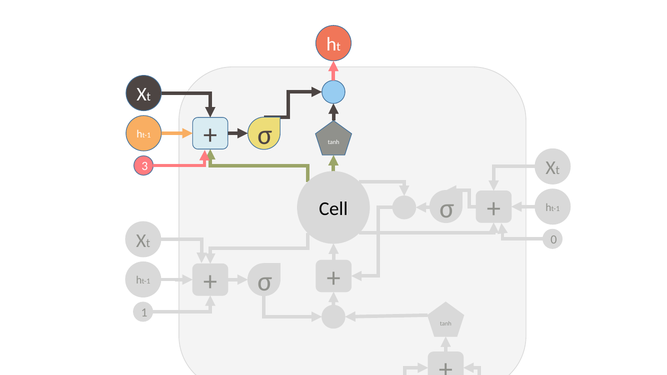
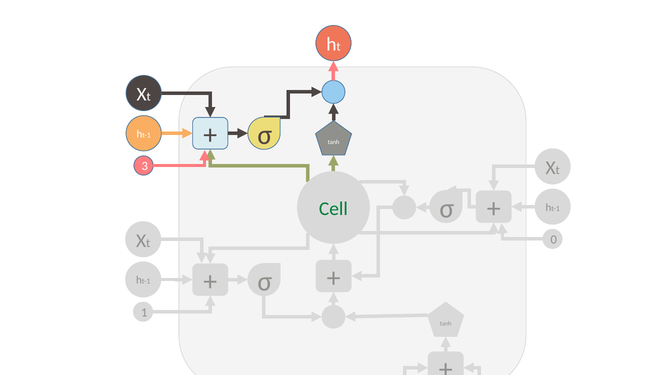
Cell colour: black -> green (333, 209)
